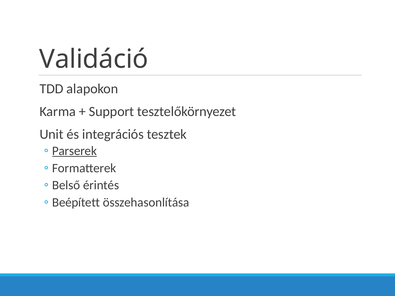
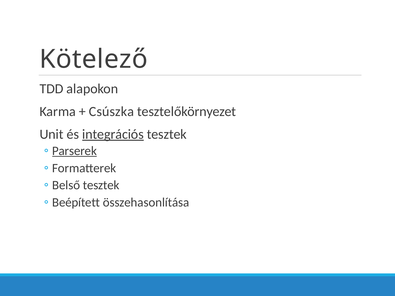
Validáció: Validáció -> Kötelező (94, 59)
Support: Support -> Csúszka (111, 112)
integrációs underline: none -> present (113, 134)
Belső érintés: érintés -> tesztek (101, 185)
